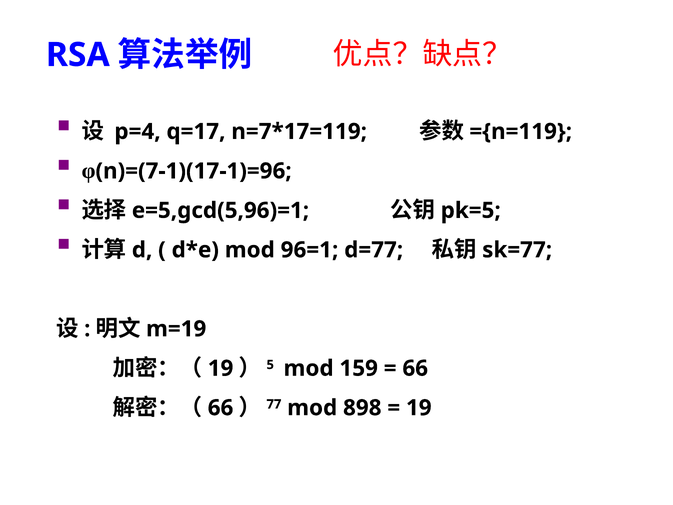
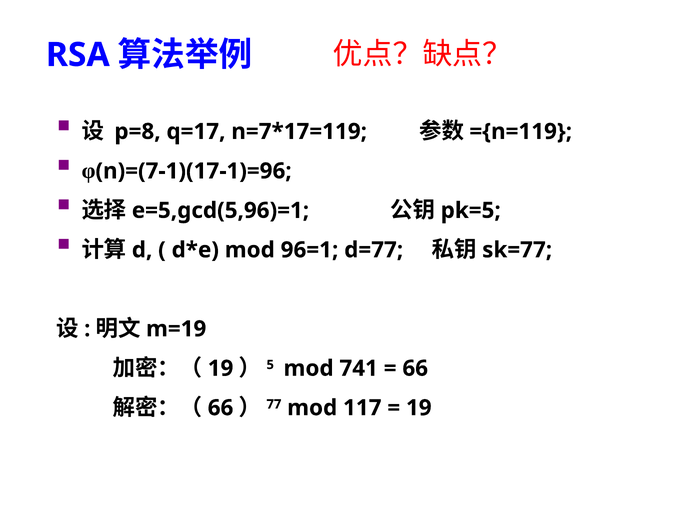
p=4: p=4 -> p=8 (138, 131)
159: 159 -> 741 (359, 368)
898: 898 -> 117 (362, 408)
